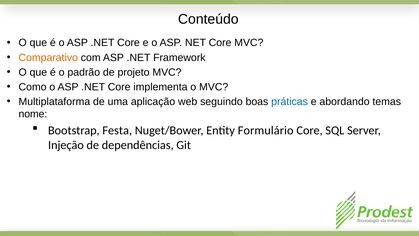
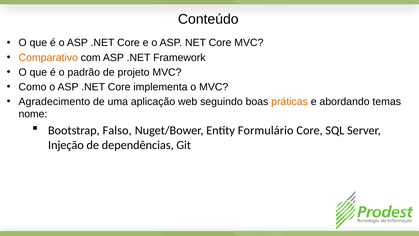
Multiplataforma: Multiplataforma -> Agradecimento (54, 101)
práticas colour: blue -> orange (290, 101)
Festa: Festa -> Falso (117, 130)
